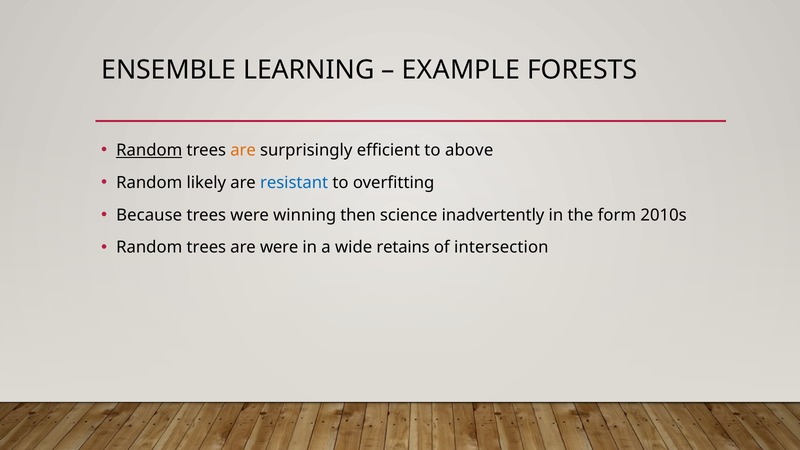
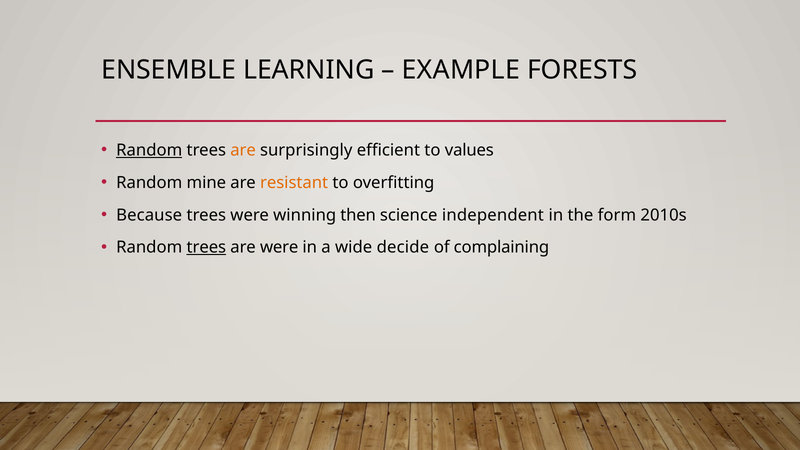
above: above -> values (469, 150)
likely: likely -> mine (206, 183)
resistant colour: blue -> orange (294, 183)
inadvertently: inadvertently -> independent (493, 215)
trees underline: none -> present (206, 247)
retains: retains -> decide (403, 247)
intersection: intersection -> complaining (501, 247)
